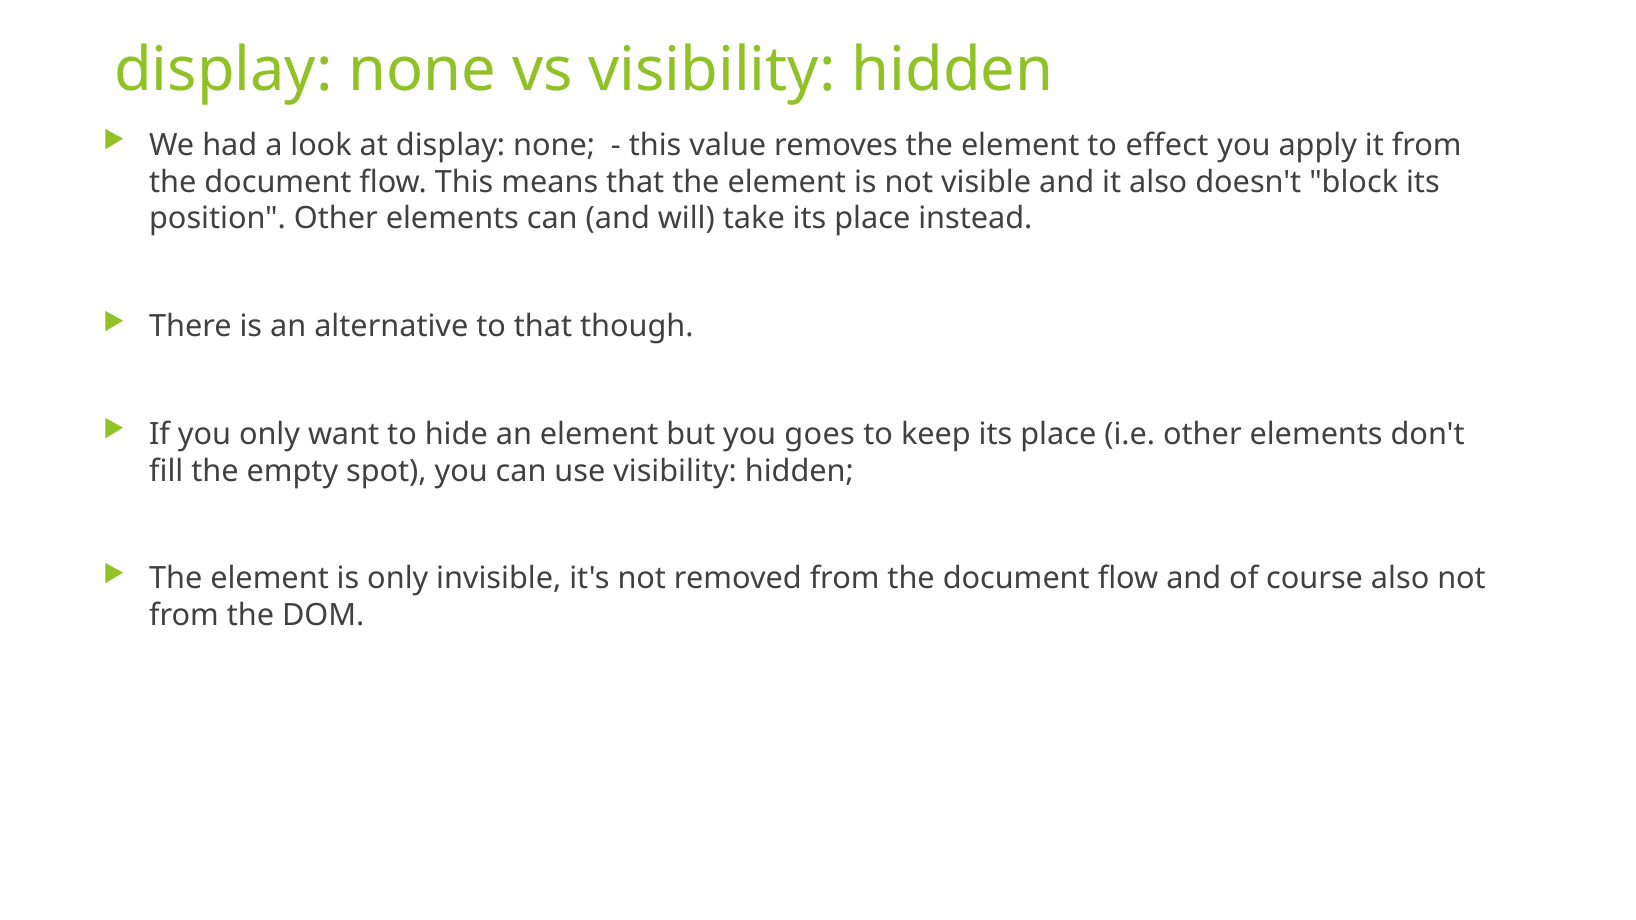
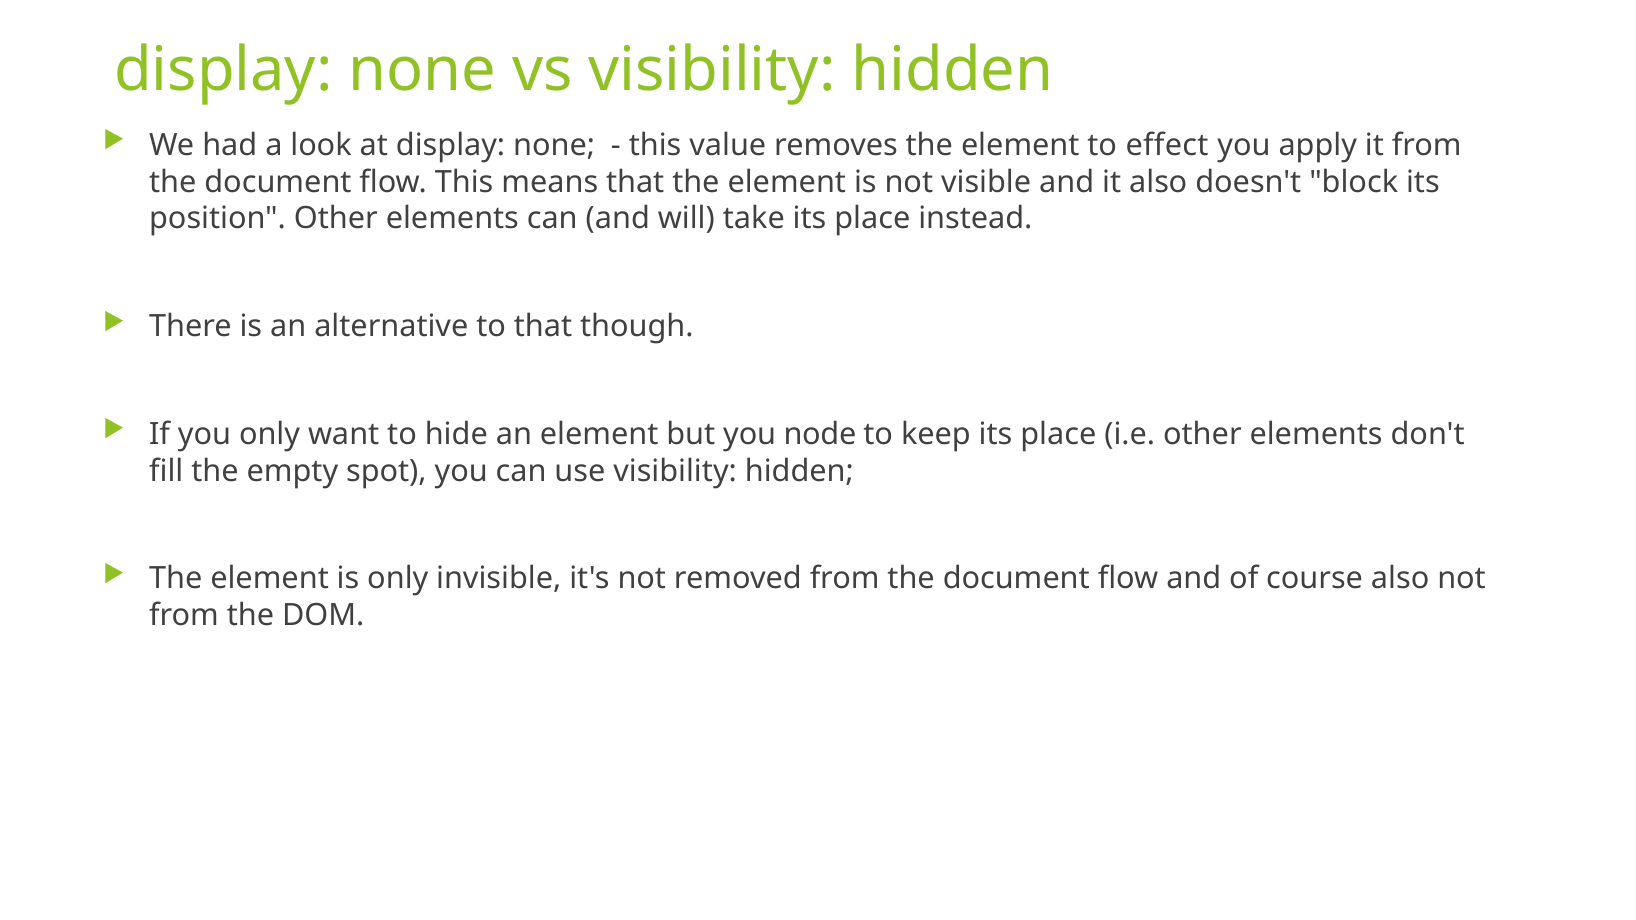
goes: goes -> node (820, 434)
